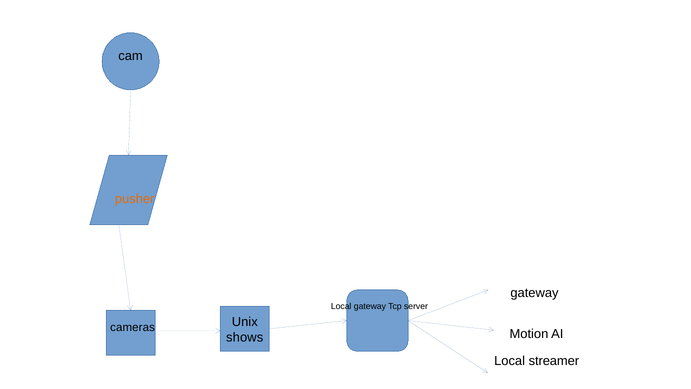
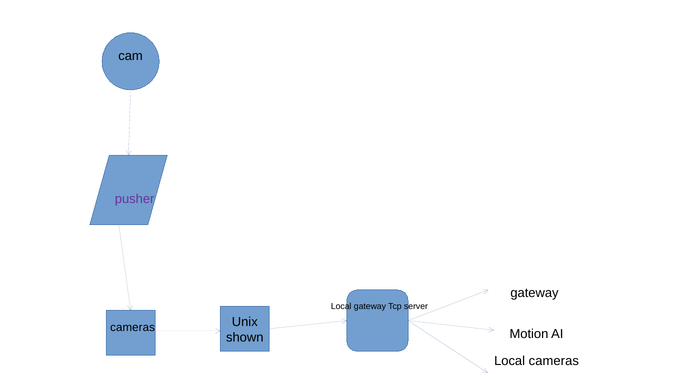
pusher colour: orange -> purple (135, 199)
shows: shows -> shown (245, 337)
Local streamer: streamer -> cameras (554, 361)
